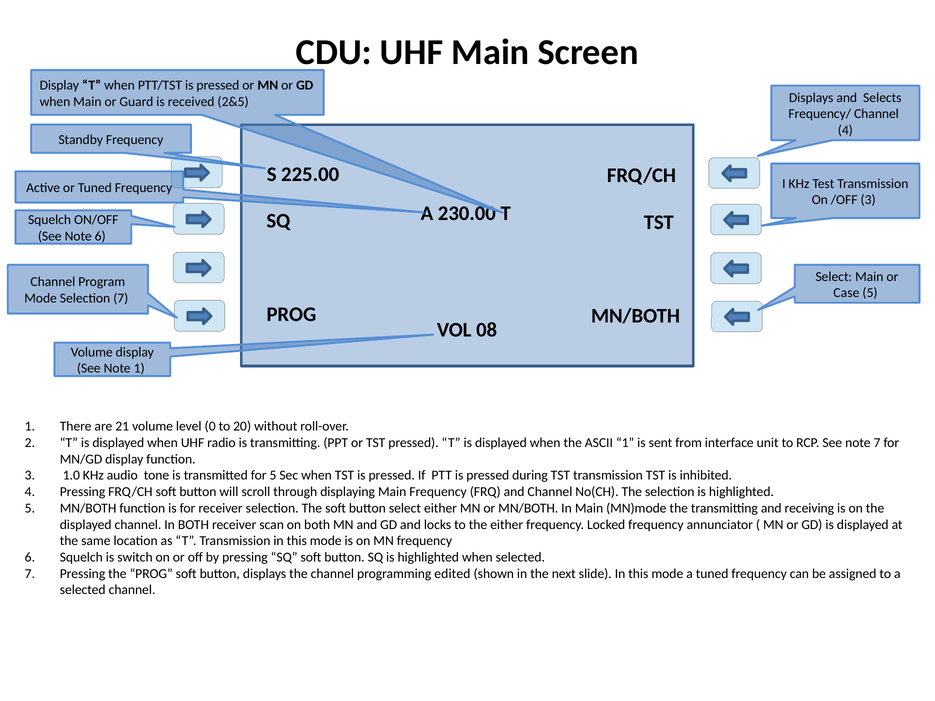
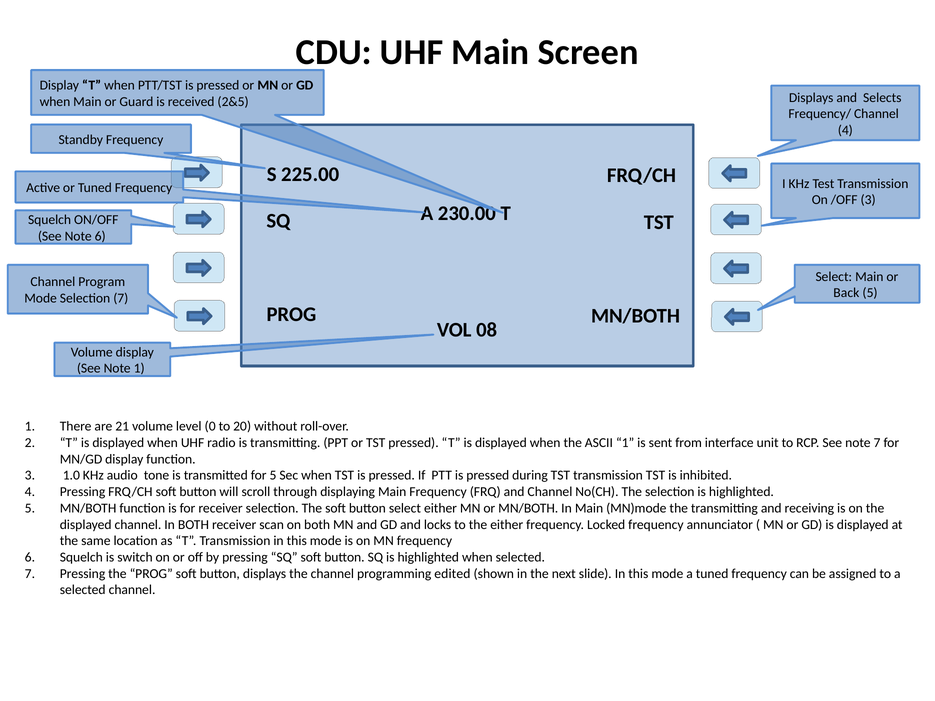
Case: Case -> Back (846, 293)
